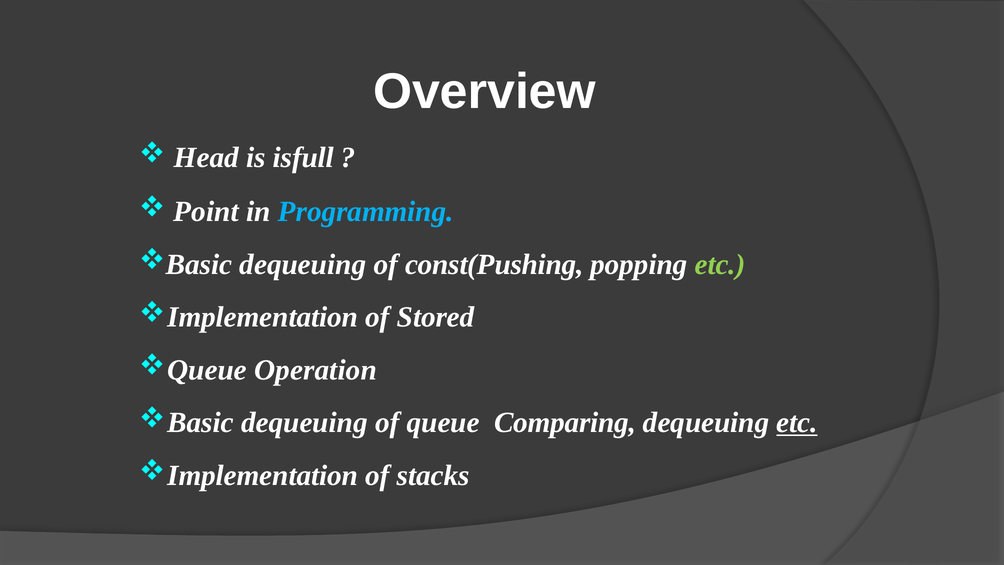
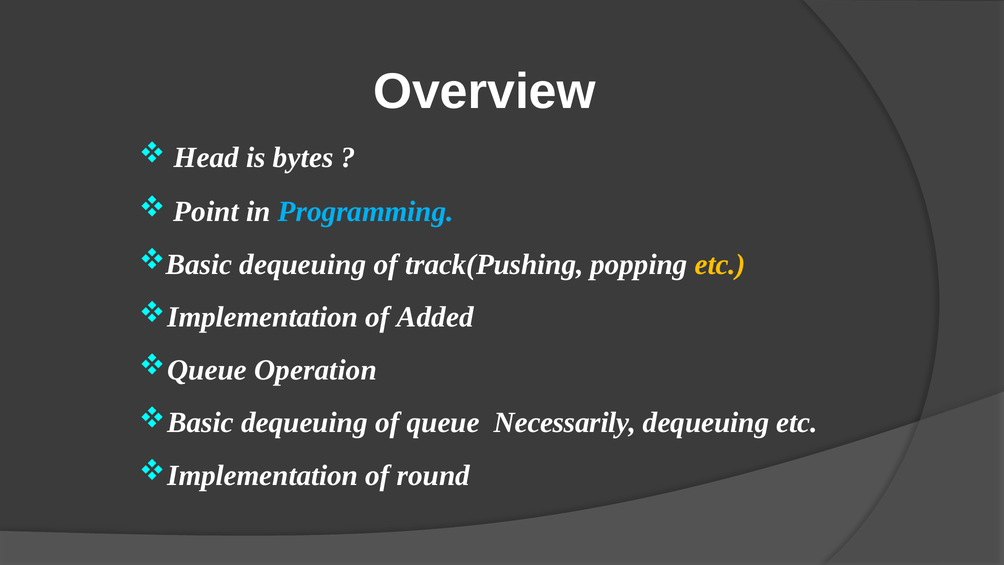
isfull: isfull -> bytes (303, 158)
const(Pushing: const(Pushing -> track(Pushing (494, 264)
etc colour: light green -> yellow (720, 264)
Stored: Stored -> Added (436, 317)
Comparing: Comparing -> Necessarily (565, 422)
etc underline: present -> none (797, 422)
stacks: stacks -> round (433, 475)
